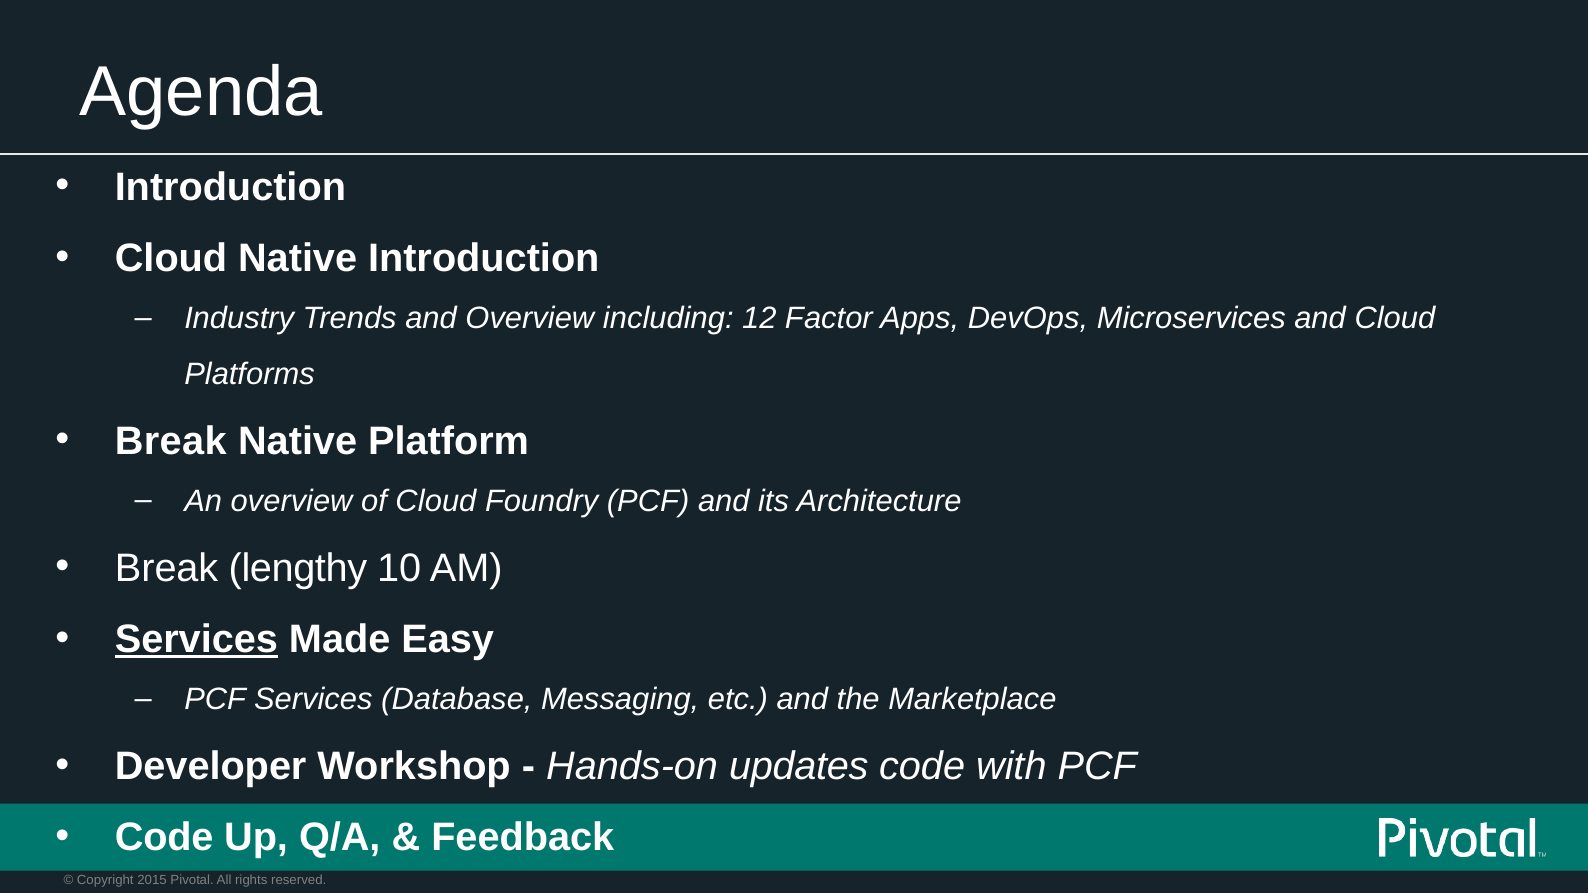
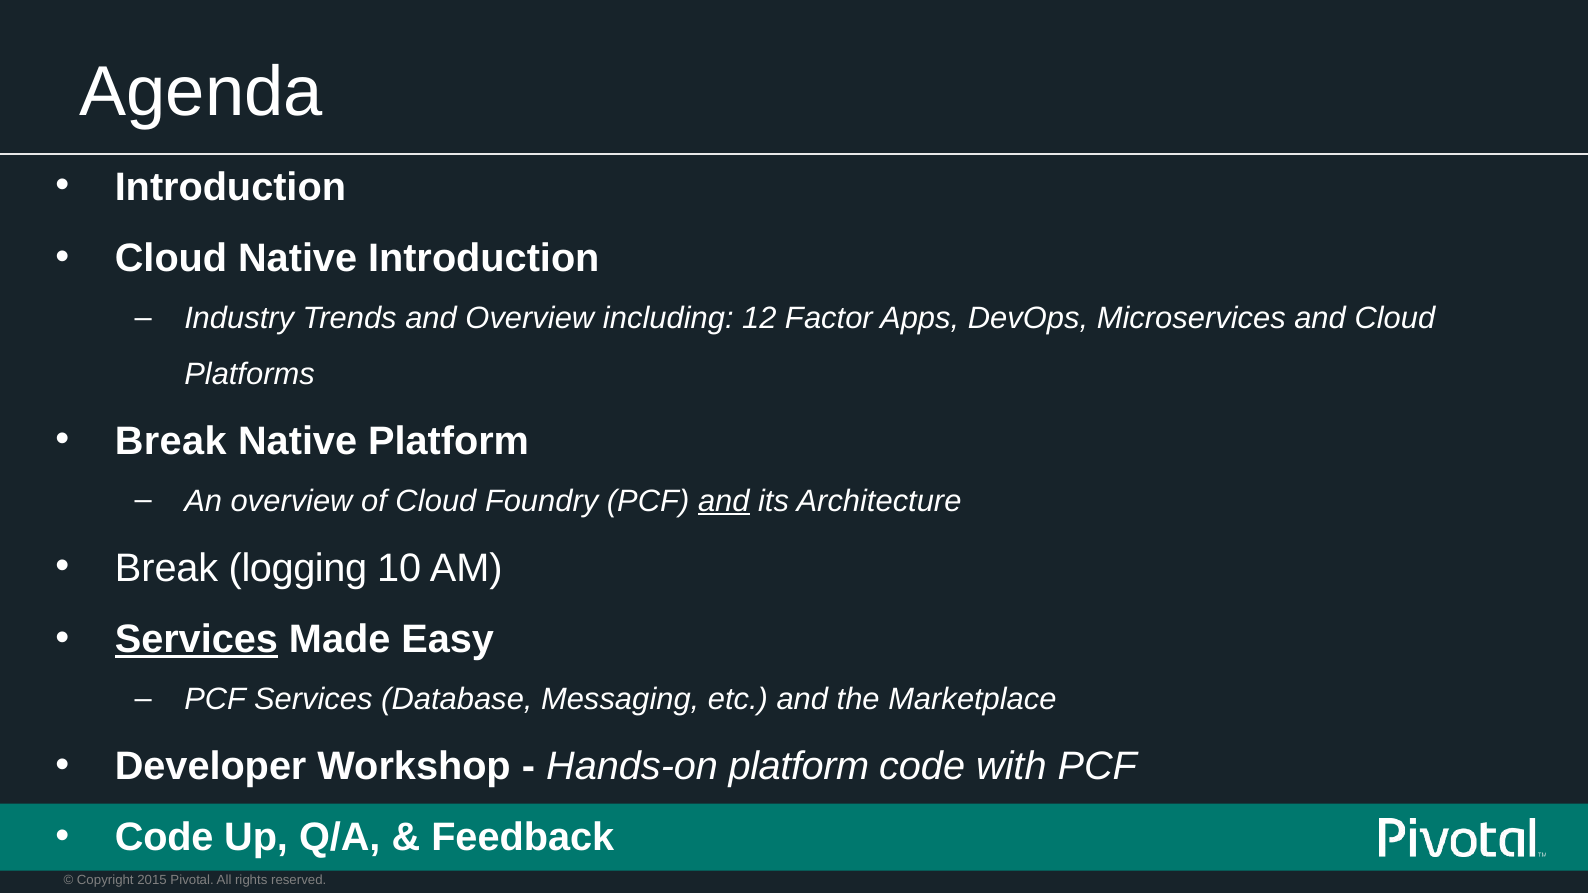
and underline: none -> present (724, 501)
lengthy: lengthy -> logging (298, 568)
Hands-on updates: updates -> platform (799, 767)
